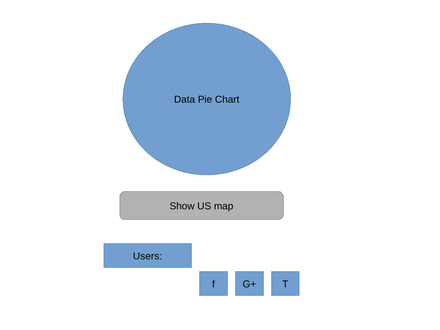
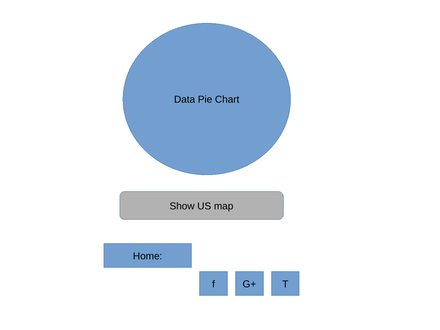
Users: Users -> Home (148, 256)
